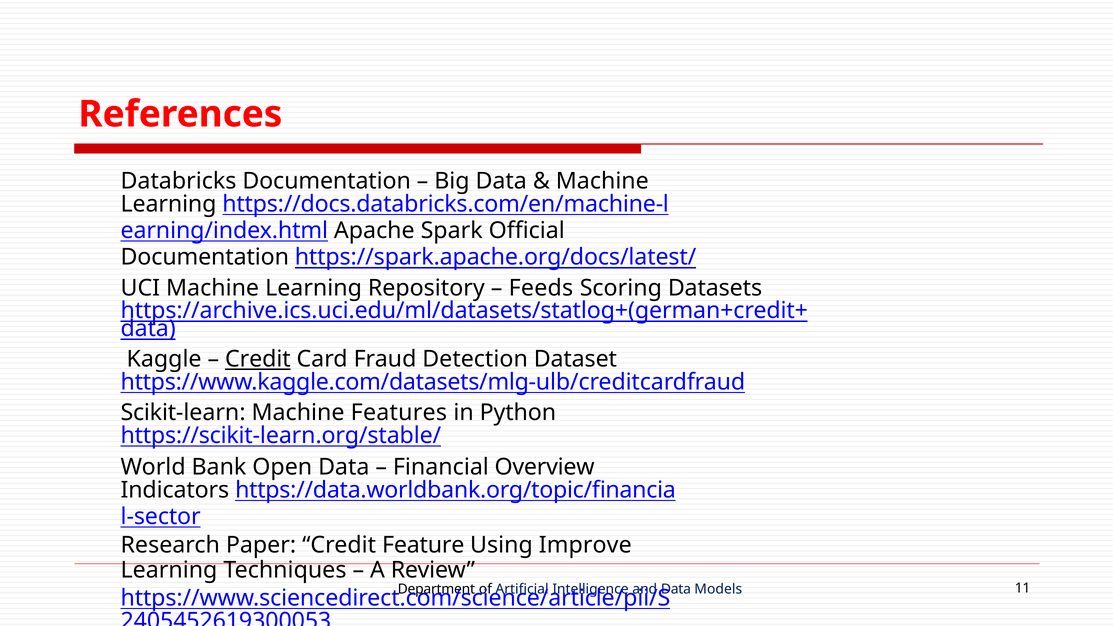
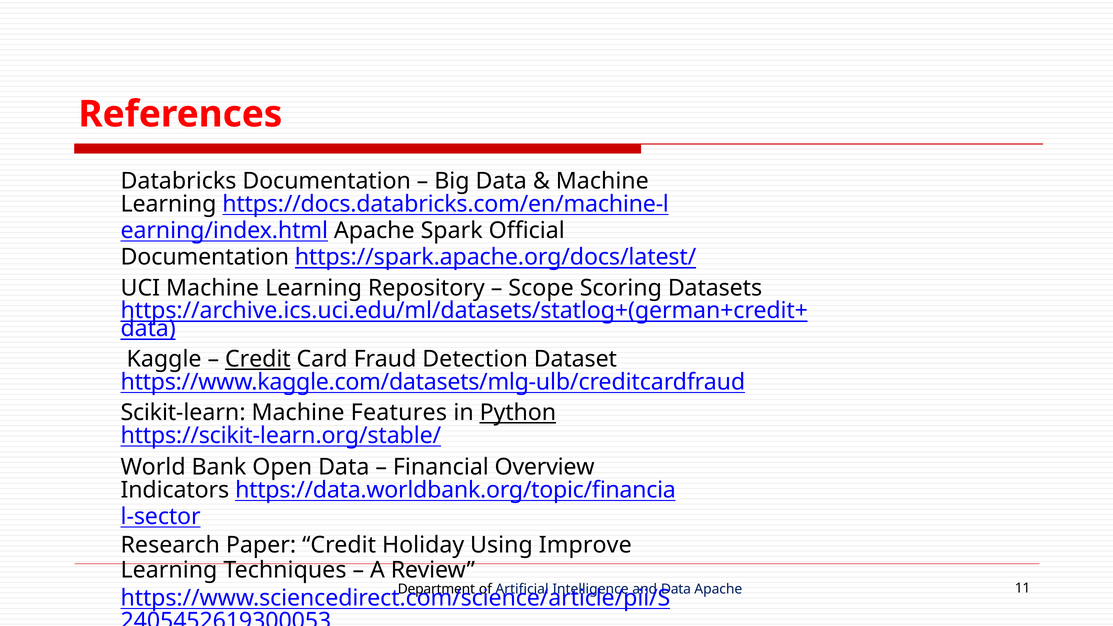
Feeds: Feeds -> Scope (541, 288)
Python underline: none -> present (518, 413)
Feature: Feature -> Holiday (423, 545)
Data Models: Models -> Apache (718, 589)
